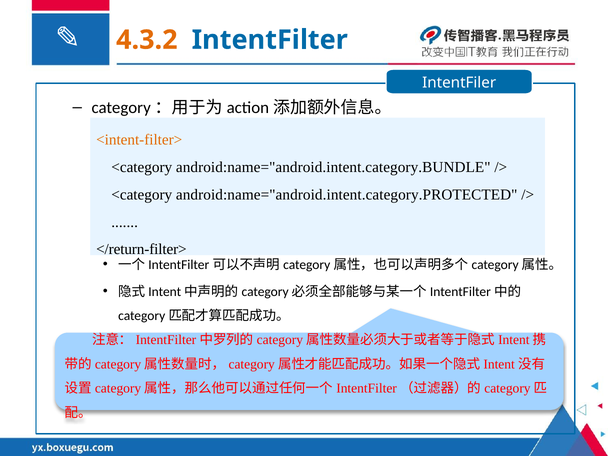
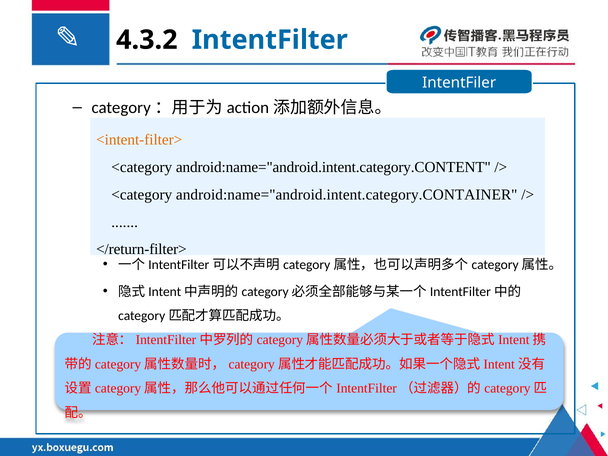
4.3.2 colour: orange -> black (147, 40)
android:name="android.intent.category.BUNDLE: android:name="android.intent.category.BUNDLE -> android:name="android.intent.category.CONTENT (333, 167)
android:name="android.intent.category.PROTECTED: android:name="android.intent.category.PROTECTED -> android:name="android.intent.category.CONTAINER (347, 195)
